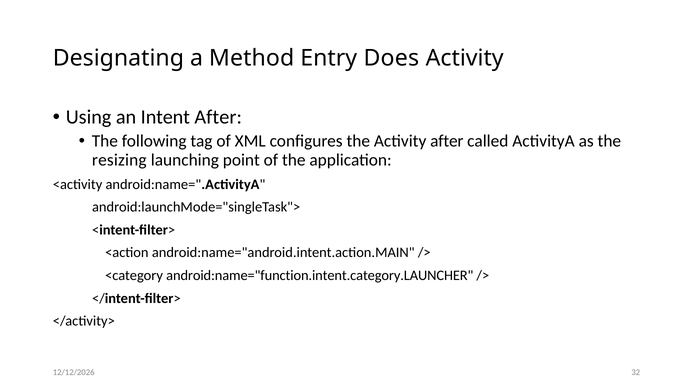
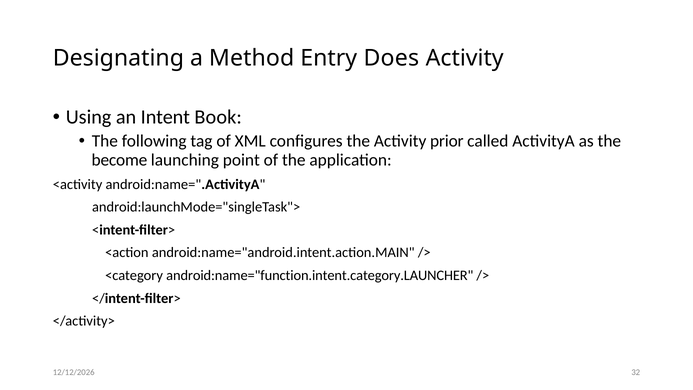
Intent After: After -> Book (218, 117)
Activity after: after -> prior (447, 141)
resizing: resizing -> become (119, 160)
